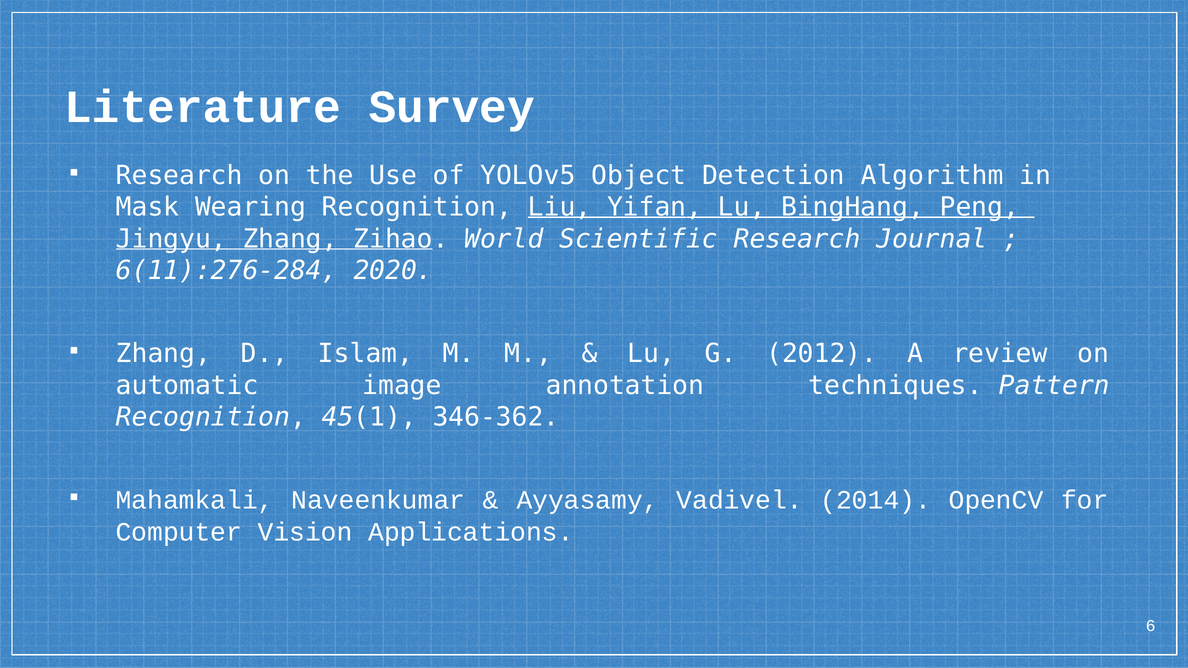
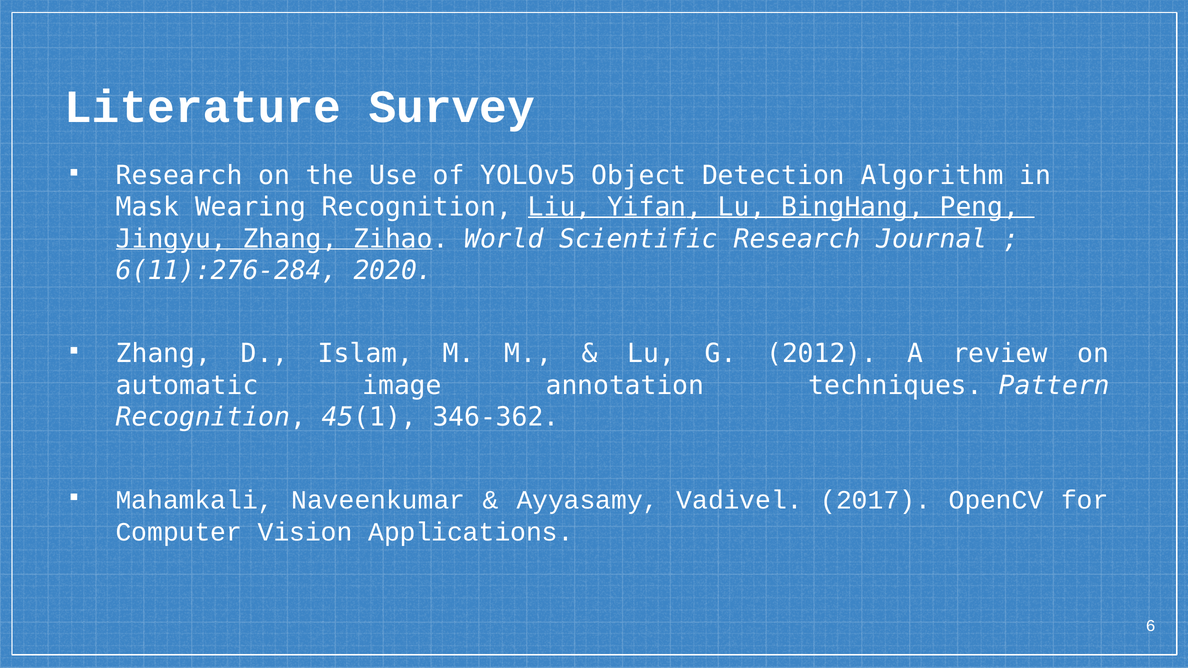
2014: 2014 -> 2017 (876, 500)
